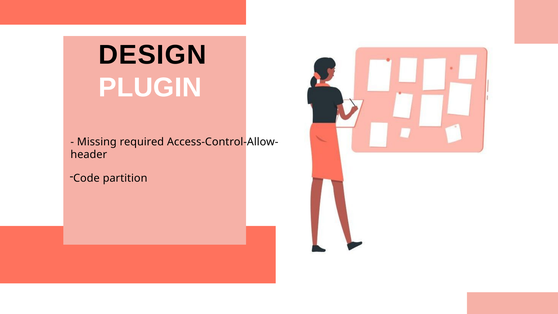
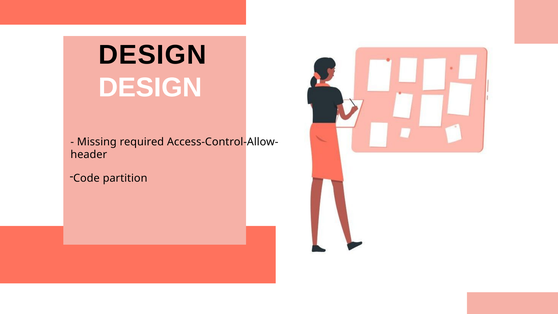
PLUGIN: PLUGIN -> DESIGN (150, 88)
